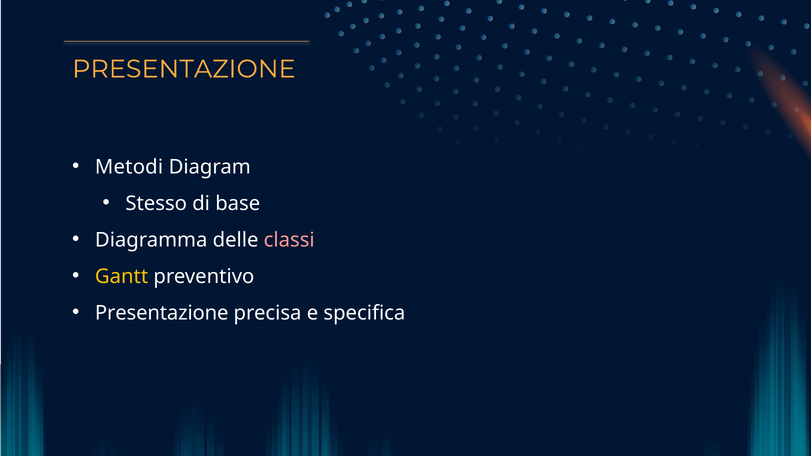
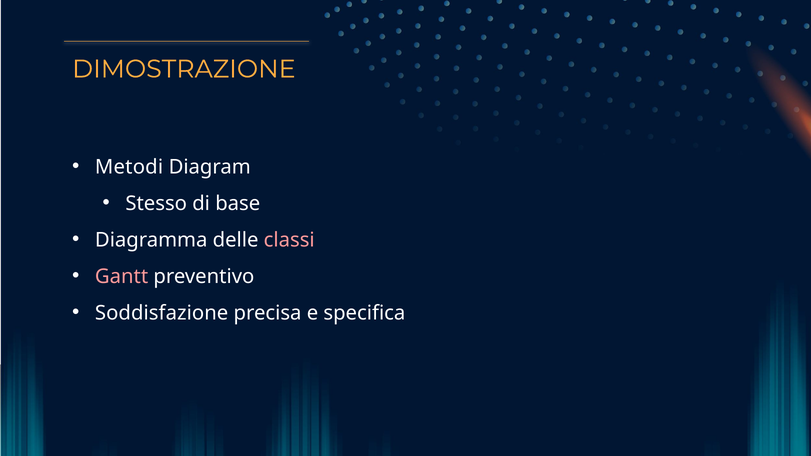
PRESENTAZIONE: PRESENTAZIONE -> DIMOSTRAZIONE (184, 69)
Gantt colour: yellow -> pink (122, 276)
Presentazione: Presentazione -> Soddisfazione (162, 313)
